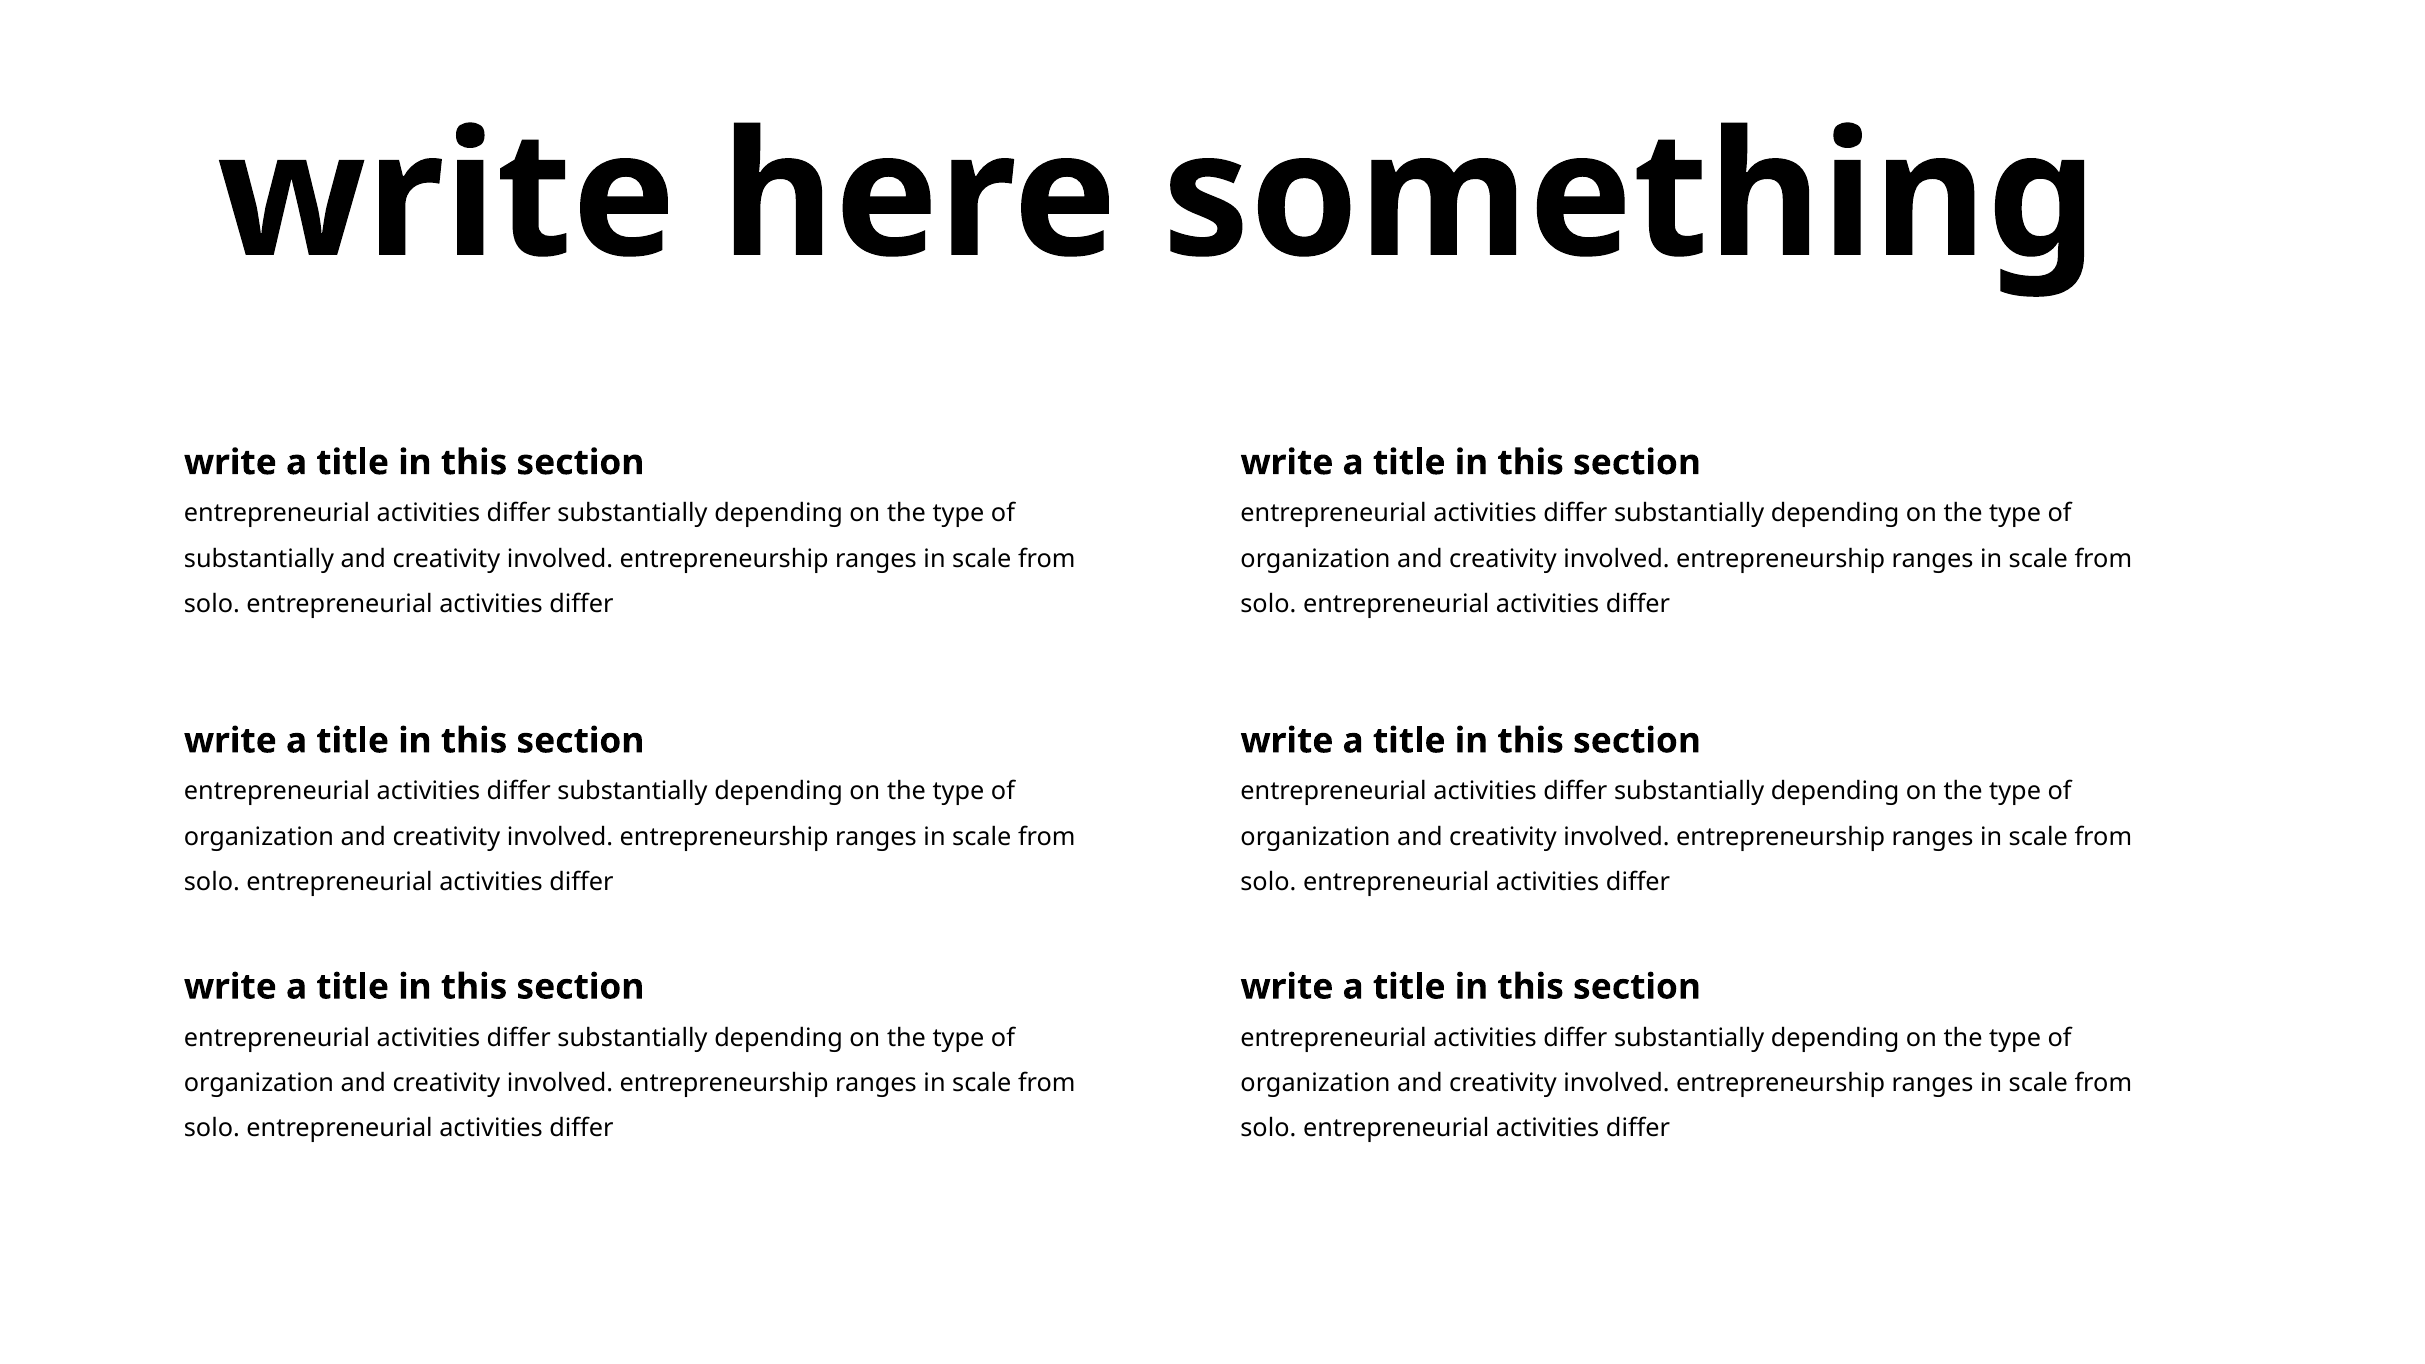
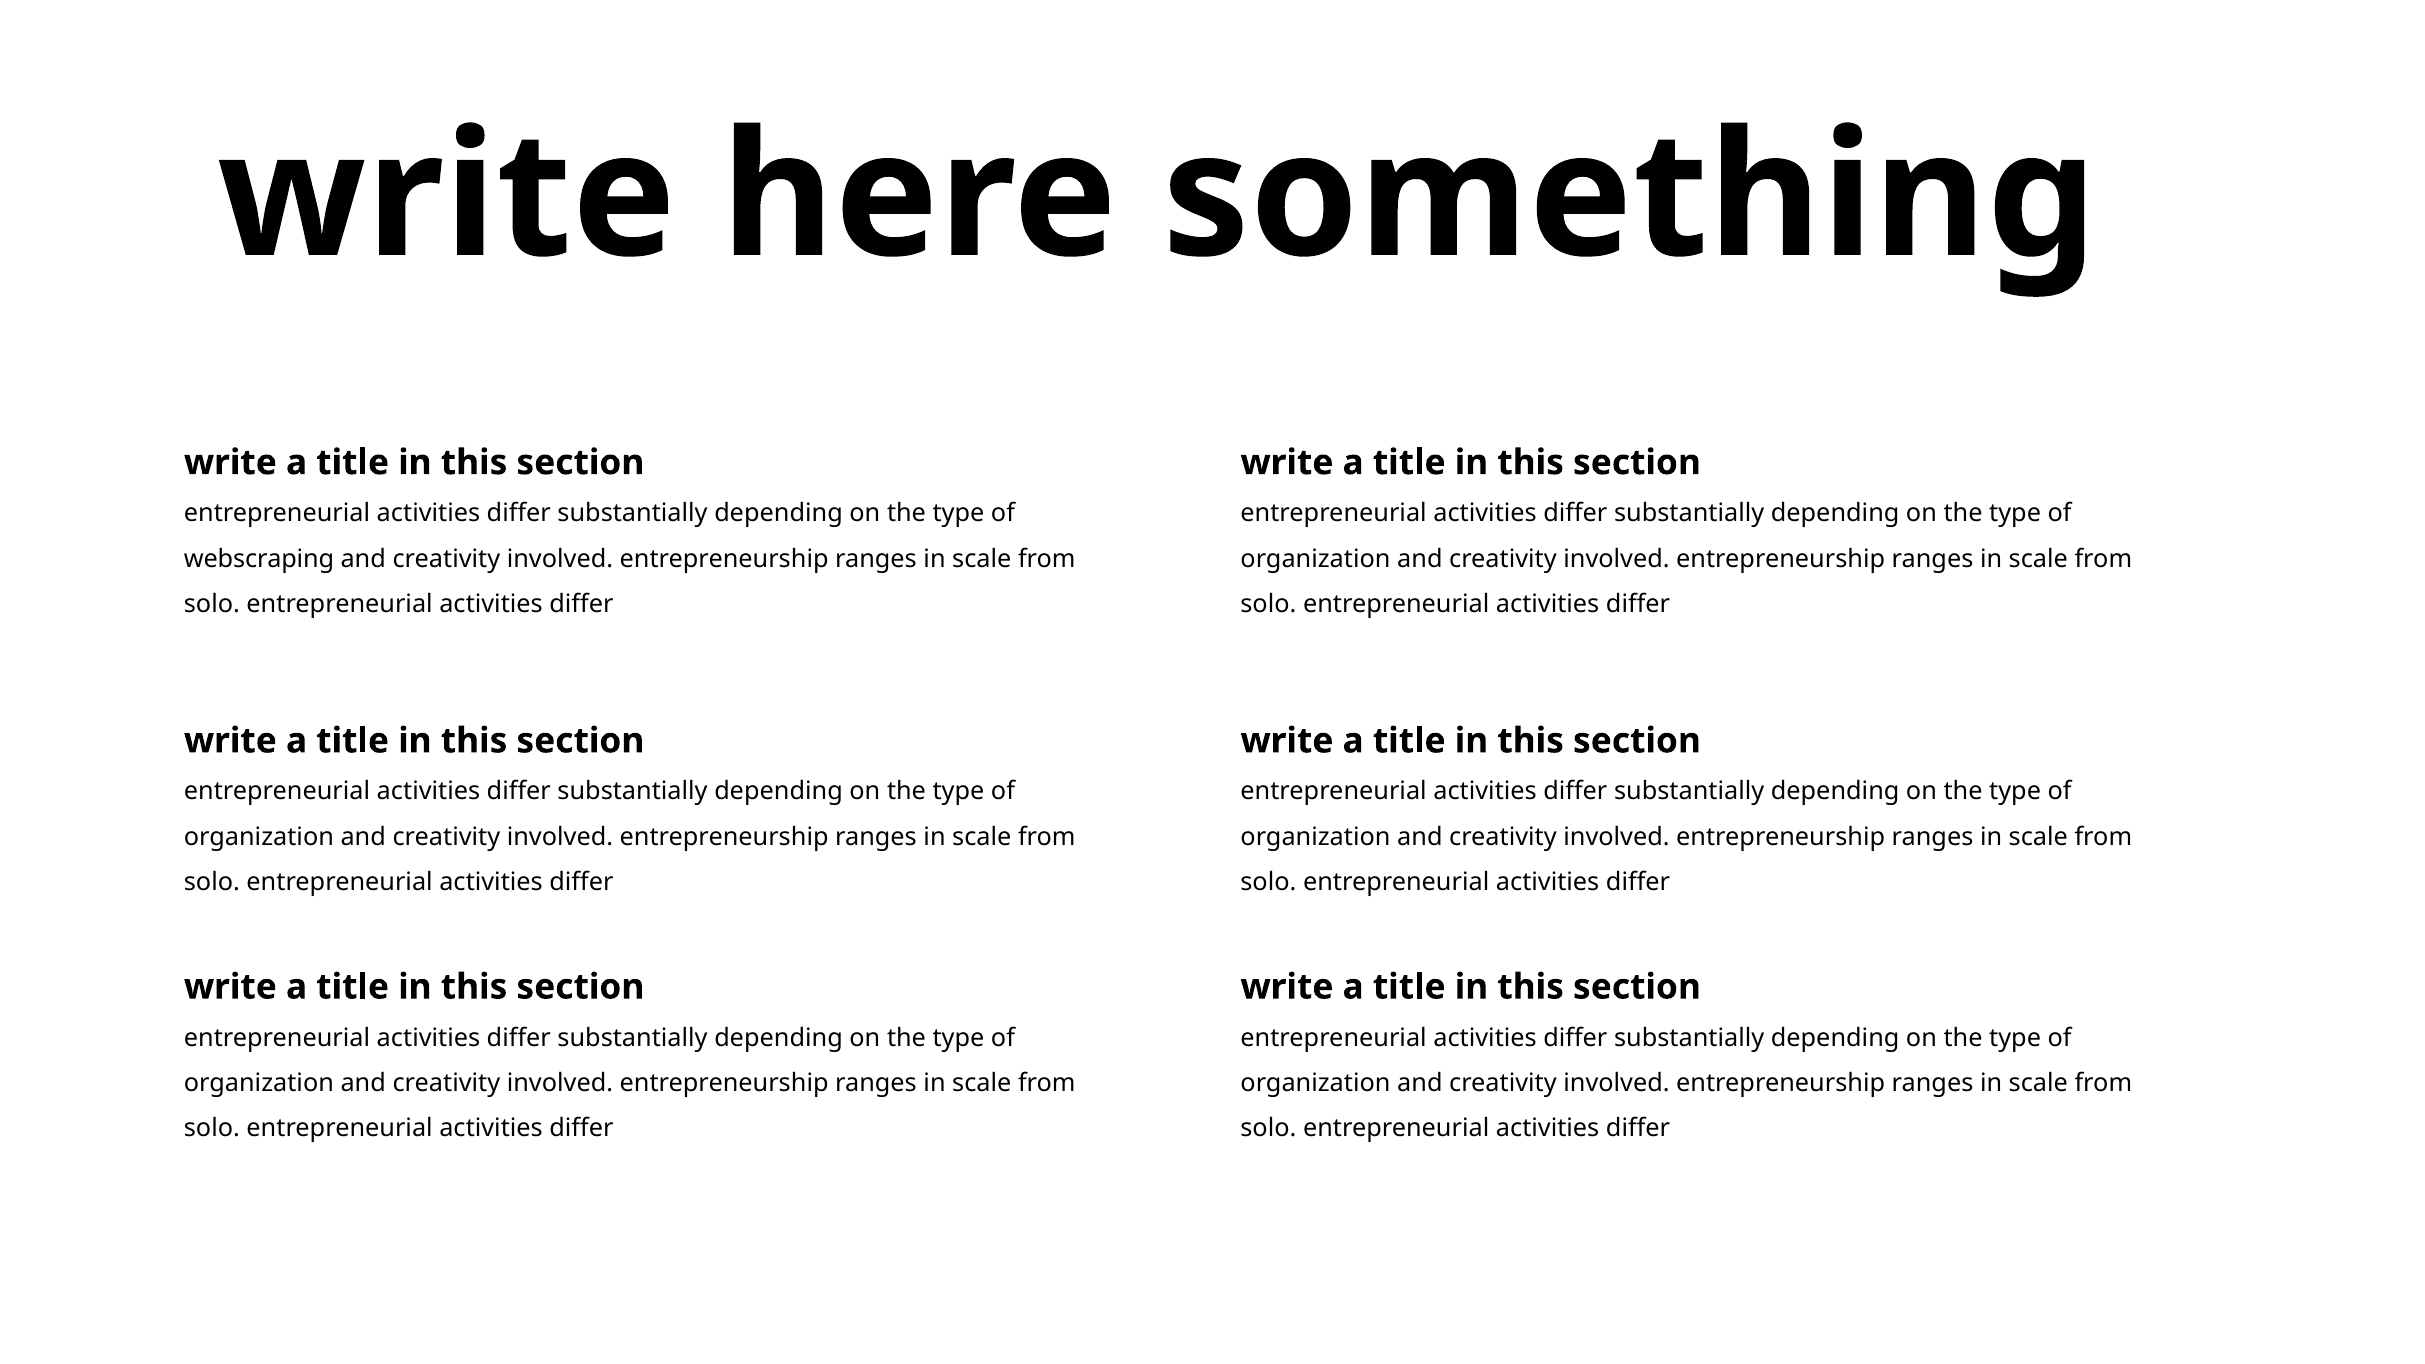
substantially: substantially -> webscraping (259, 559)
